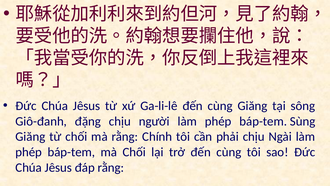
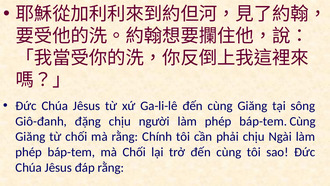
báp-tem Sùng: Sùng -> Cùng (303, 121)
